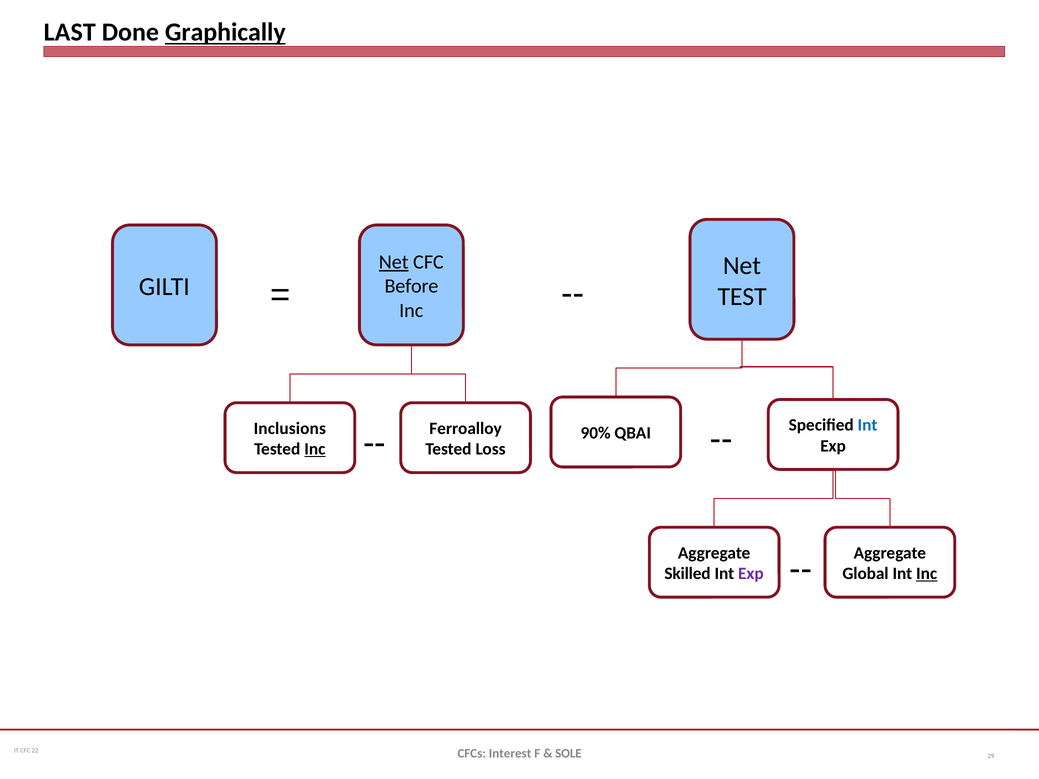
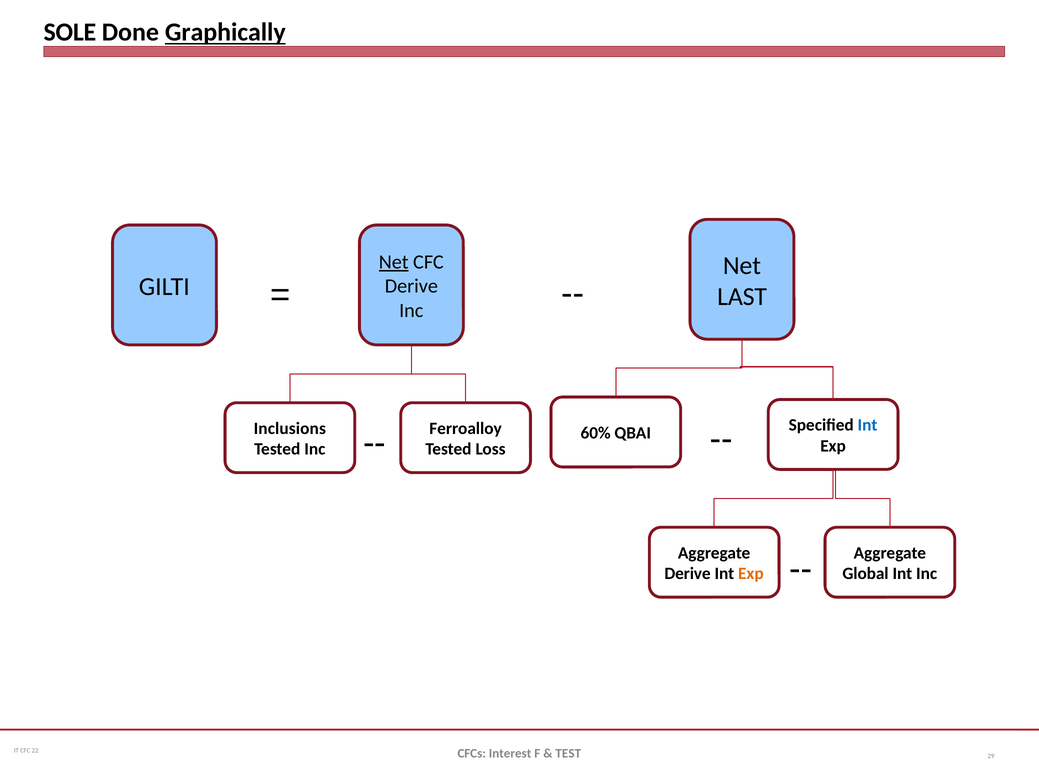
LAST: LAST -> SOLE (70, 32)
Before: Before -> Derive (411, 286)
TEST: TEST -> LAST (742, 297)
90%: 90% -> 60% (596, 433)
Inc underline: present -> none (315, 449)
Skilled: Skilled -> Derive (688, 574)
Exp colour: purple -> orange (751, 574)
Inc underline: present -> none (927, 574)
SOLE: SOLE -> TEST (568, 754)
